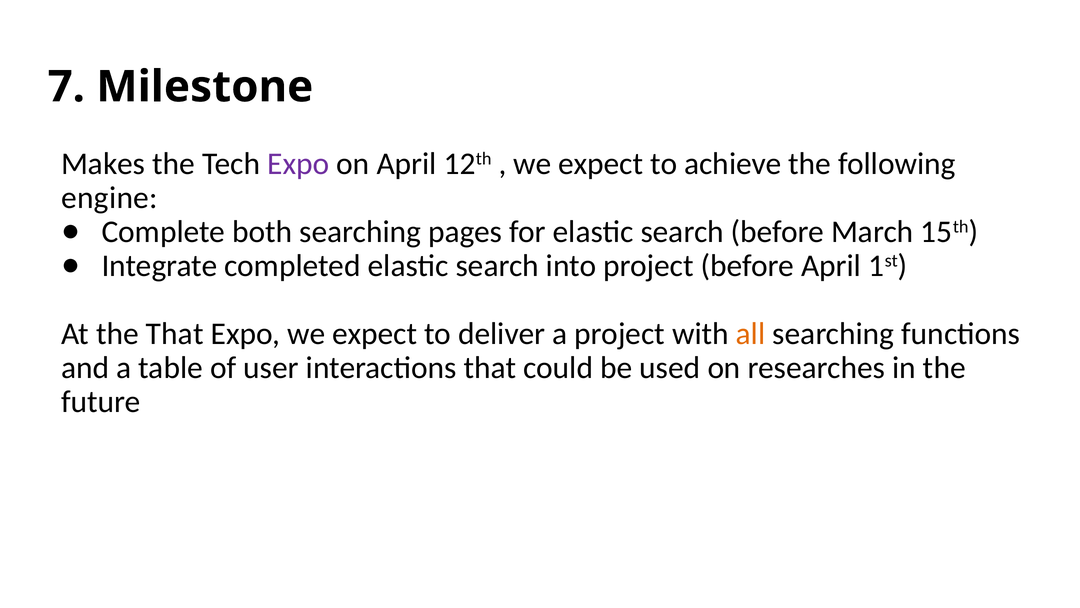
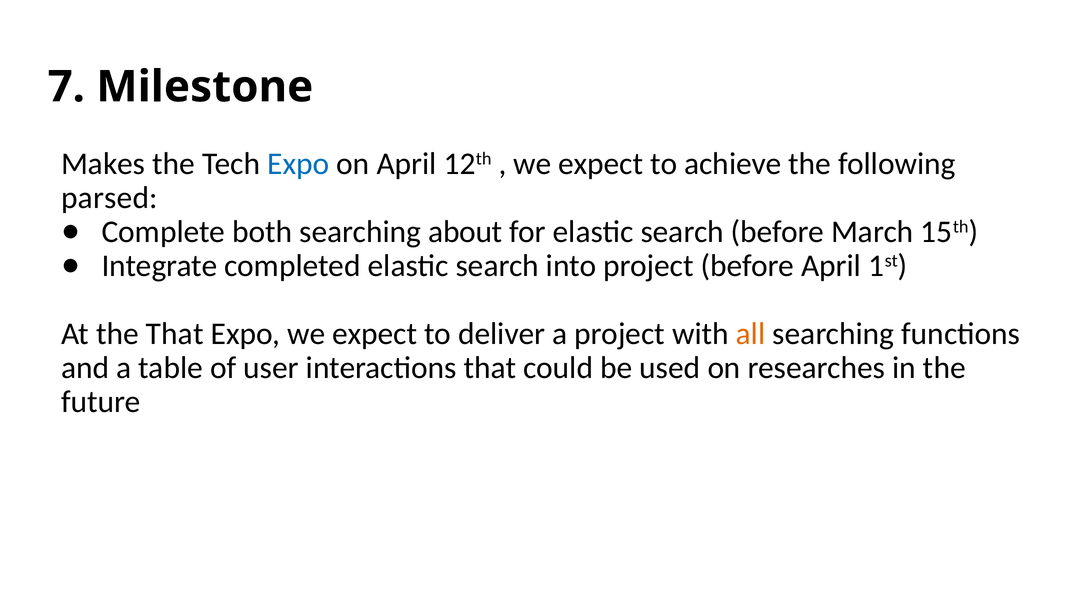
Expo colour: purple -> blue (298, 164)
engine: engine -> parsed (109, 198)
pages: pages -> about (465, 232)
